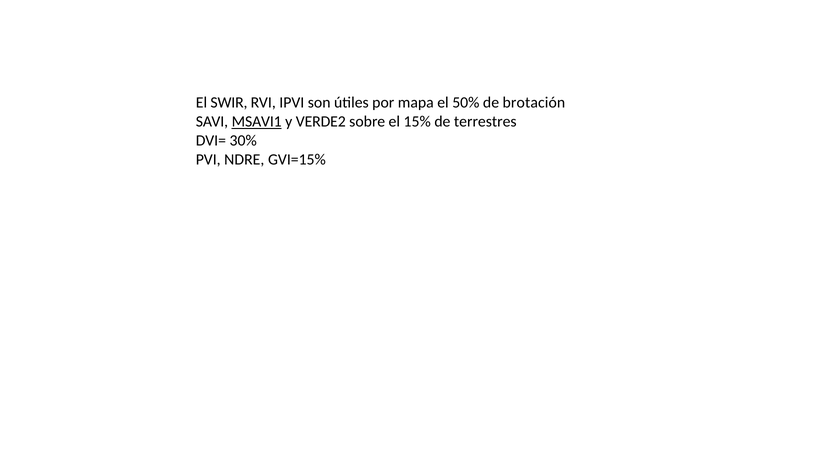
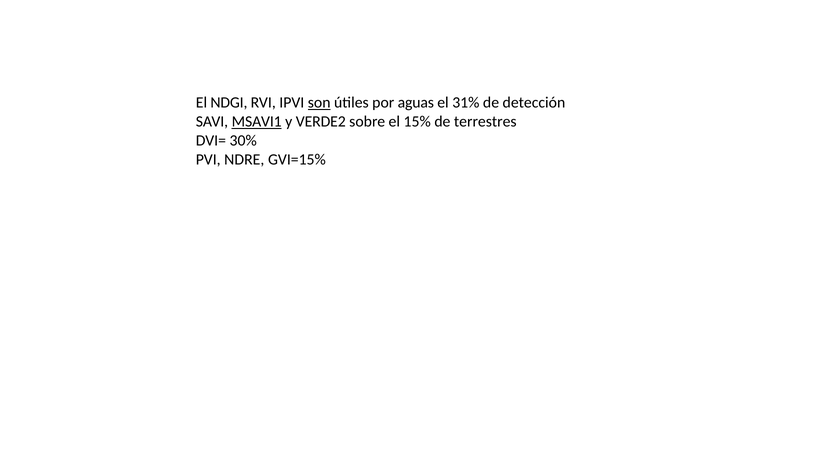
SWIR: SWIR -> NDGI (229, 103)
son underline: none -> present (319, 103)
mapa: mapa -> aguas (416, 103)
50%: 50% -> 31% (466, 103)
brotación: brotación -> detección (534, 103)
